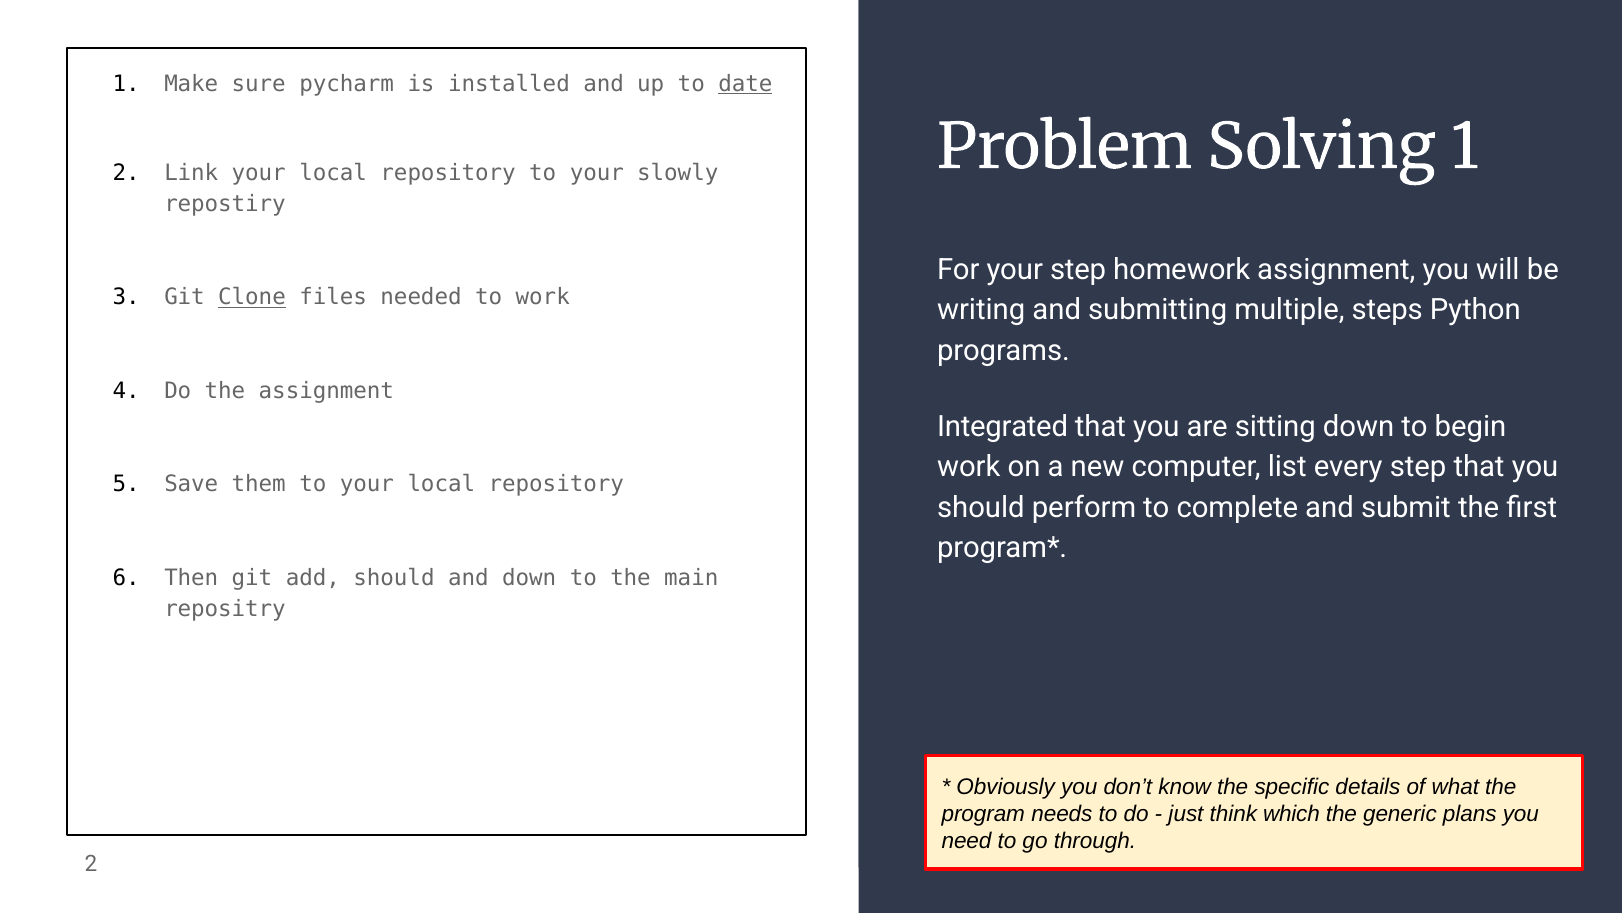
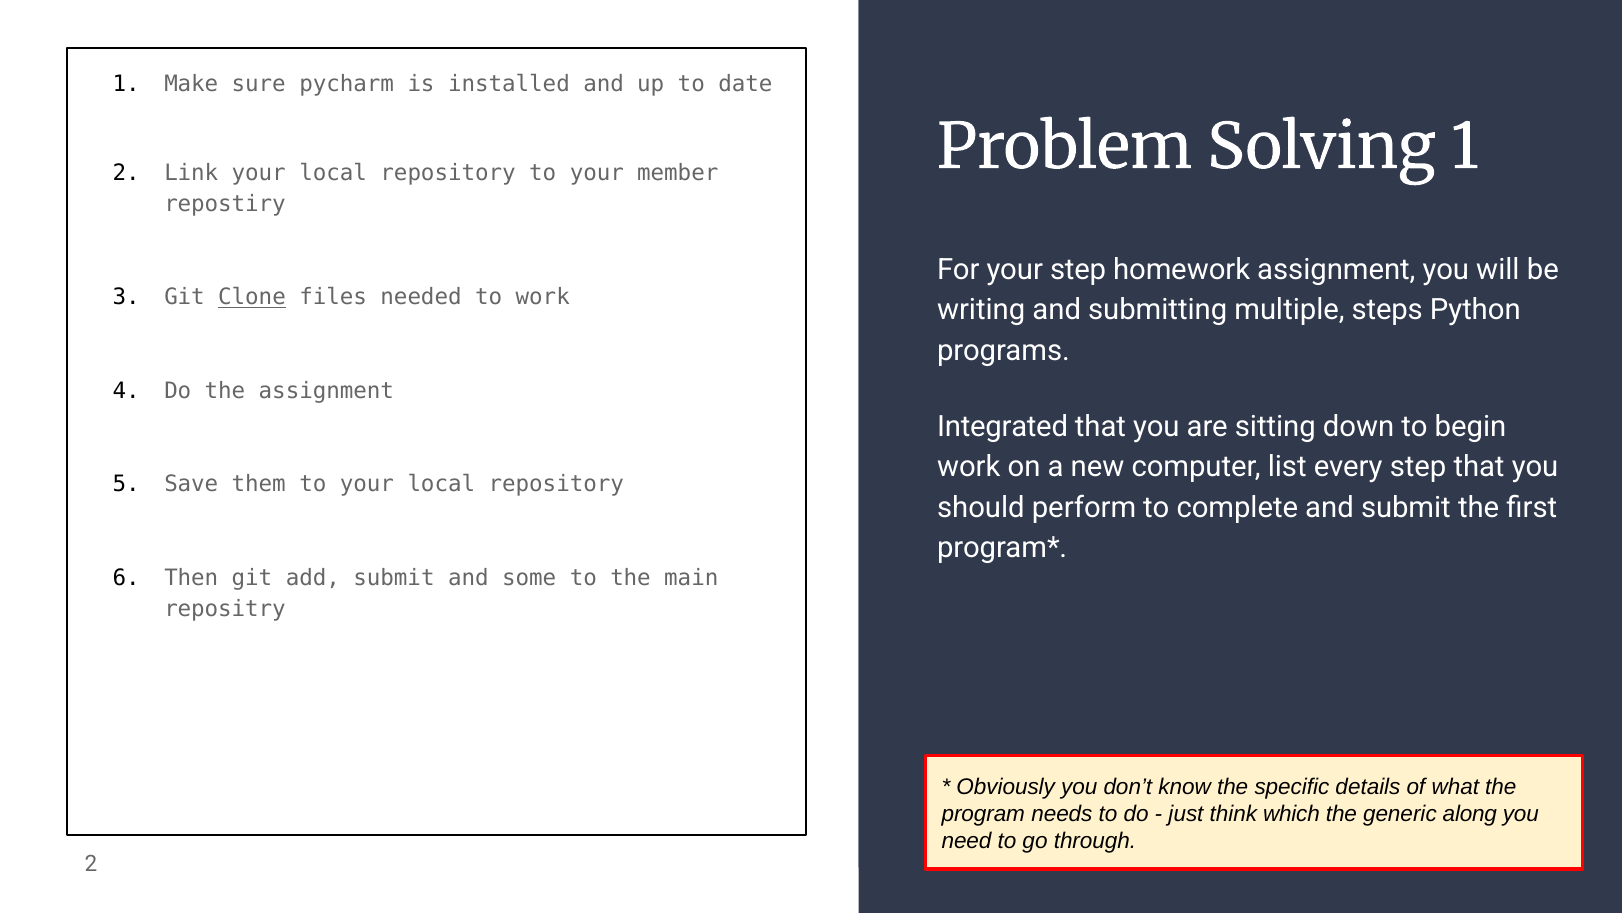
date underline: present -> none (745, 84)
slowly: slowly -> member (678, 173)
add should: should -> submit (394, 577)
and down: down -> some (529, 577)
plans: plans -> along (1470, 813)
